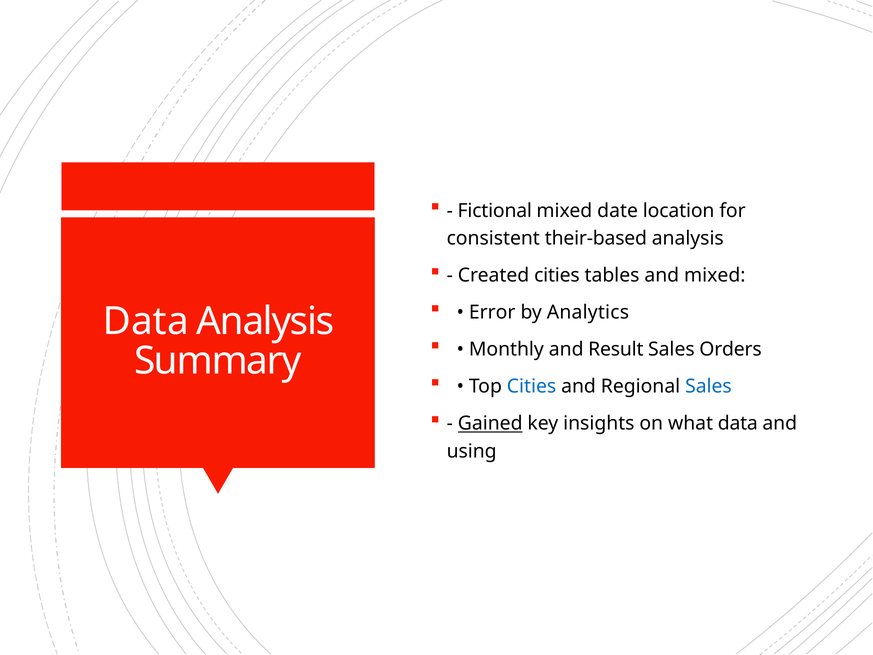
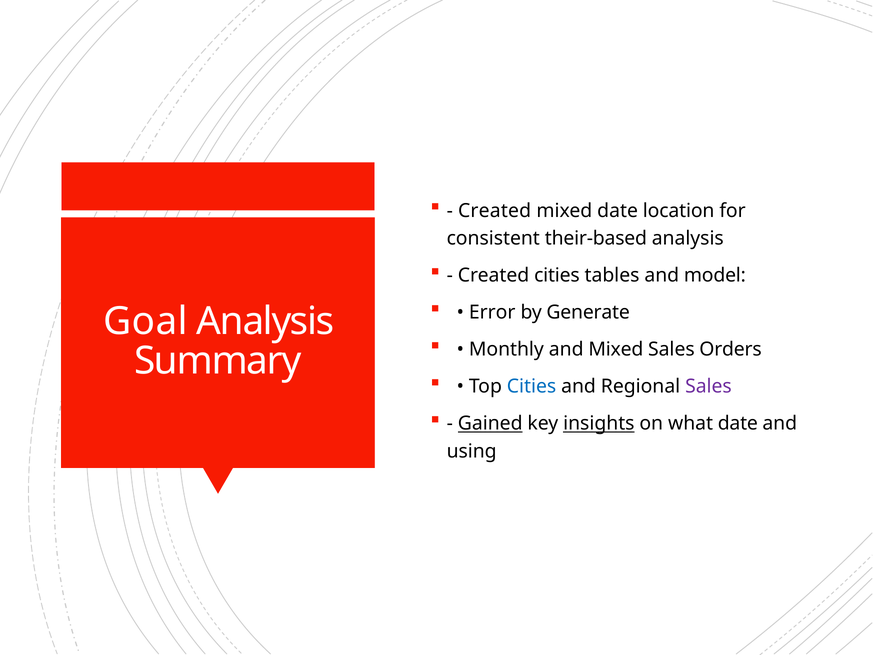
Fictional: Fictional -> Created (495, 211)
and mixed: mixed -> model (715, 275)
Analytics: Analytics -> Generate (588, 312)
Data: Data -> Goal (146, 321)
and Result: Result -> Mixed (616, 349)
Sales colour: blue -> purple (708, 386)
insights underline: none -> present (599, 423)
what data: data -> date (738, 423)
